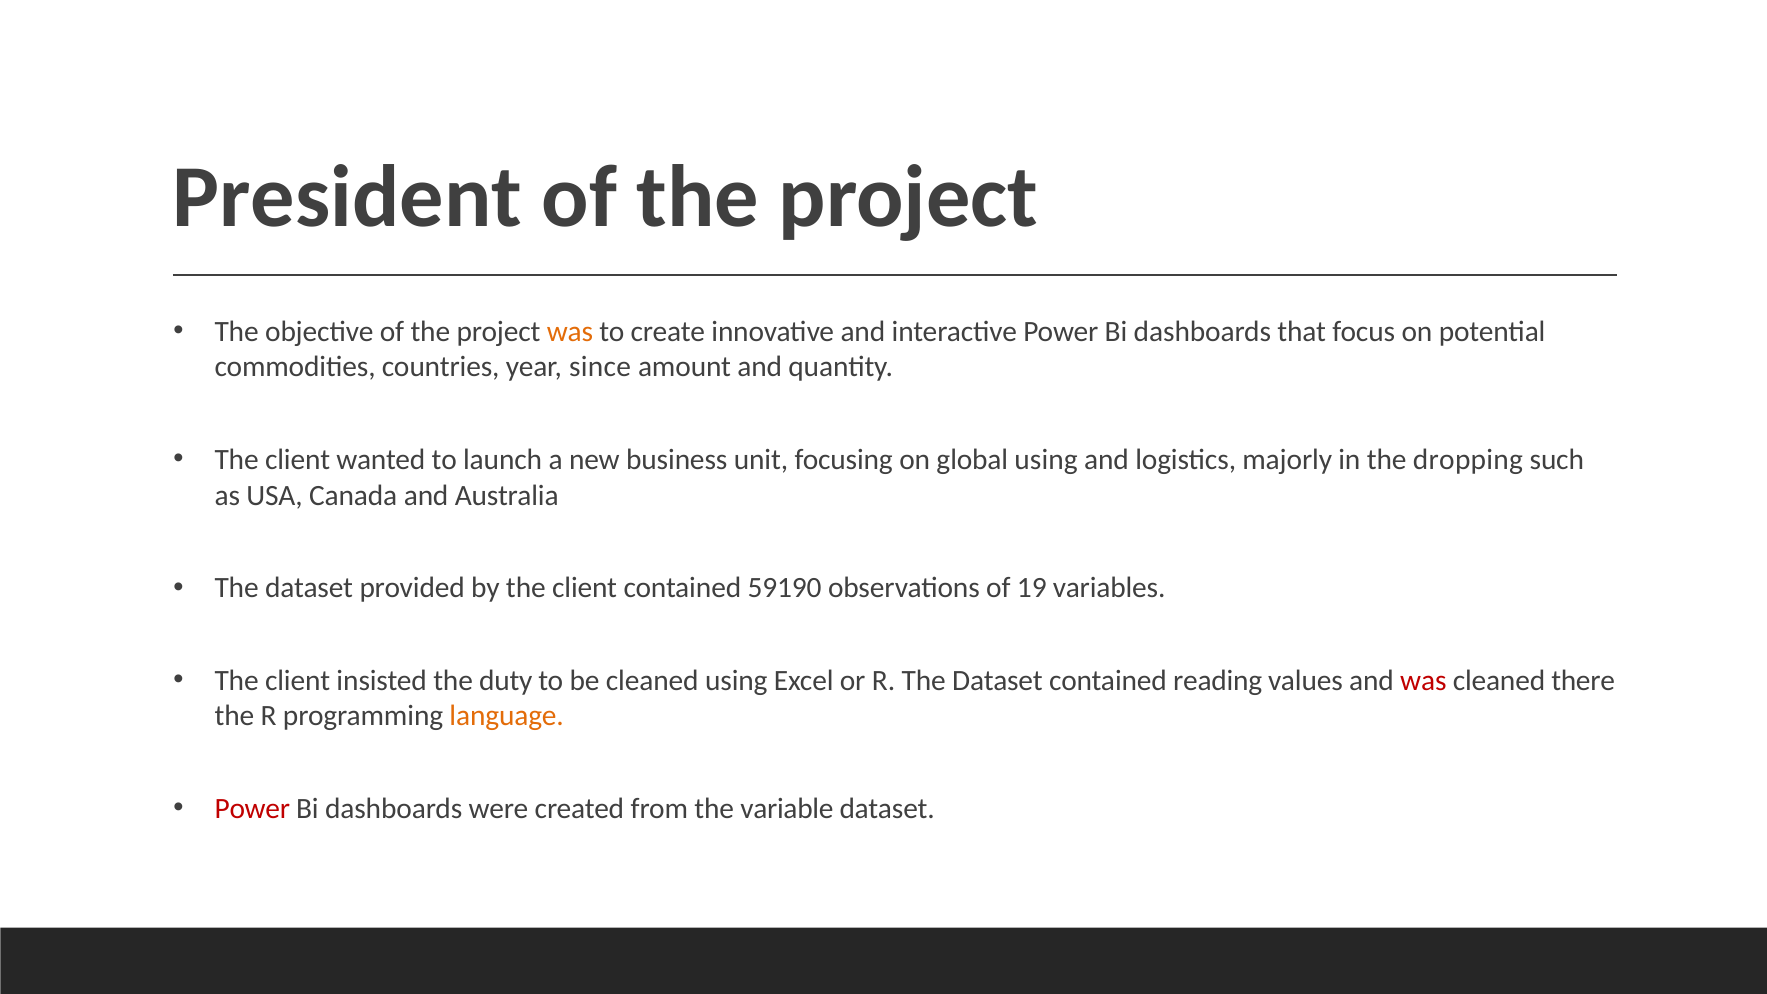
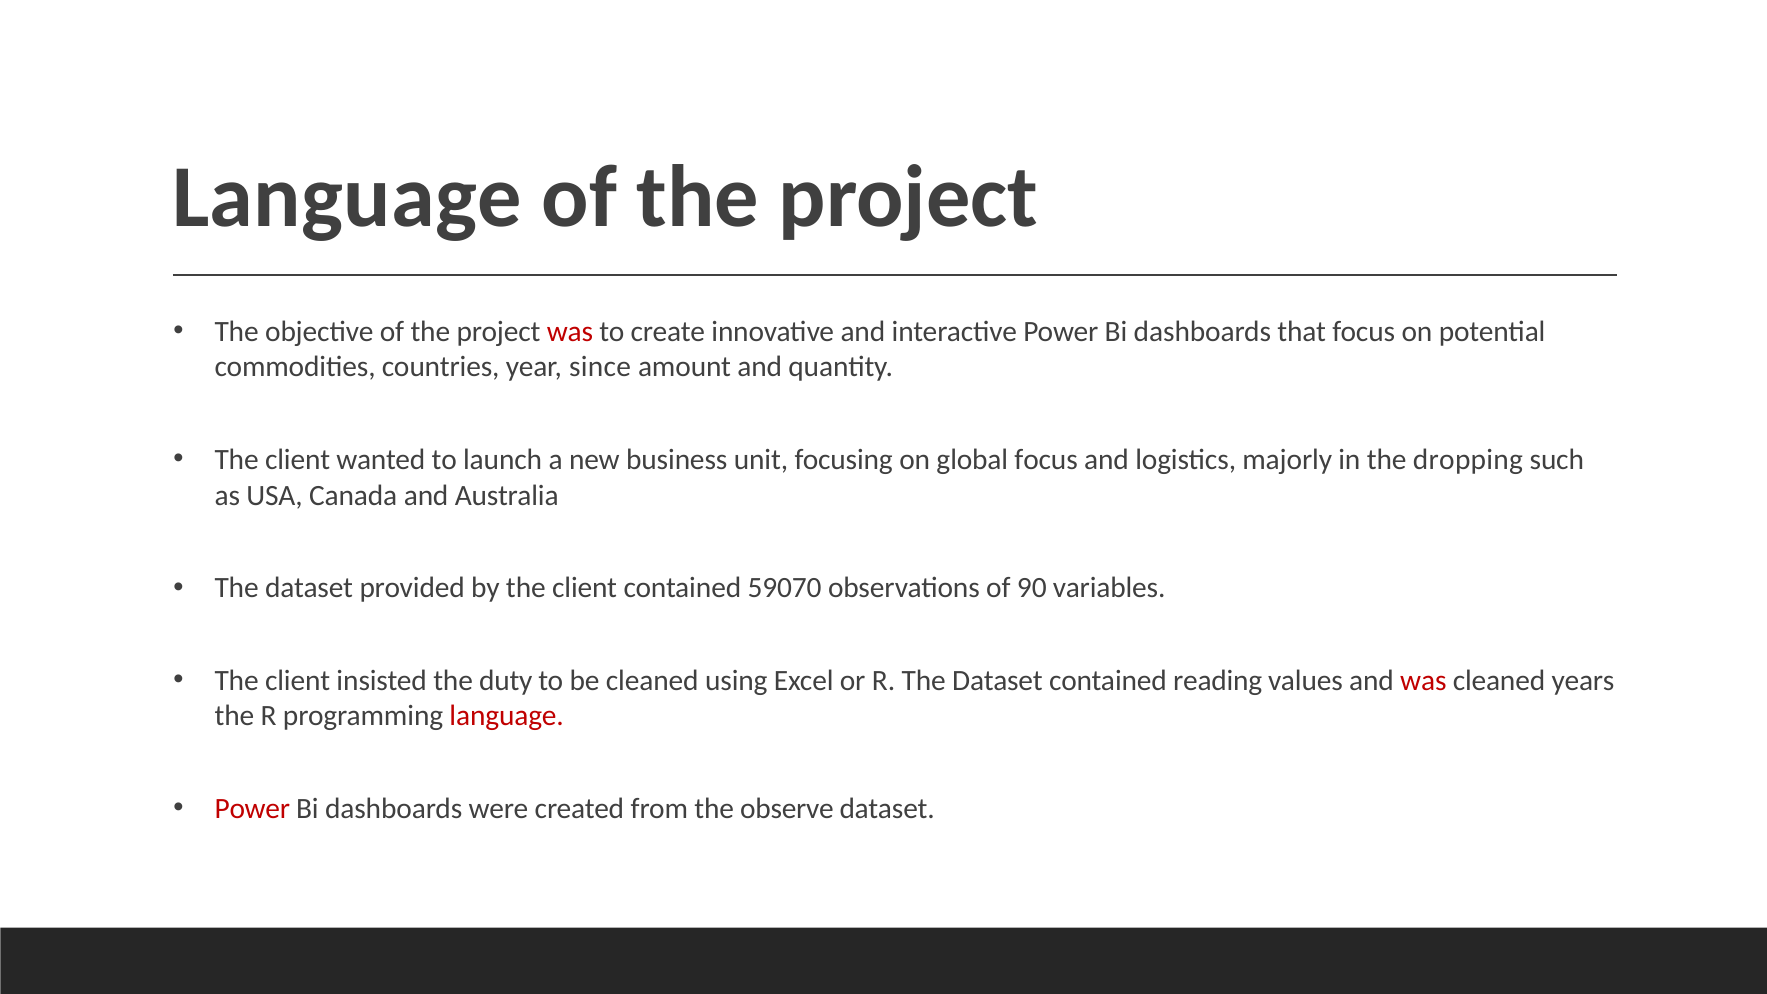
President: President -> Language (347, 197)
was colour: orange -> red (570, 332)
global using: using -> focus (1046, 460)
59190: 59190 -> 59070 (785, 588)
19: 19 -> 90 (1032, 588)
there: there -> years (1583, 681)
language colour: orange -> red (507, 716)
variable: variable -> observe (787, 809)
